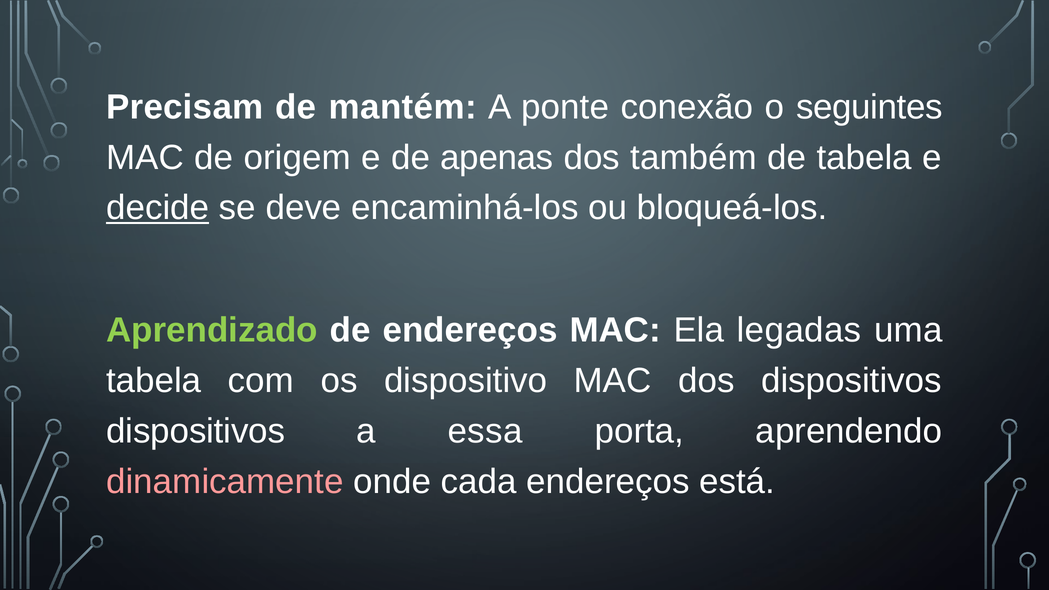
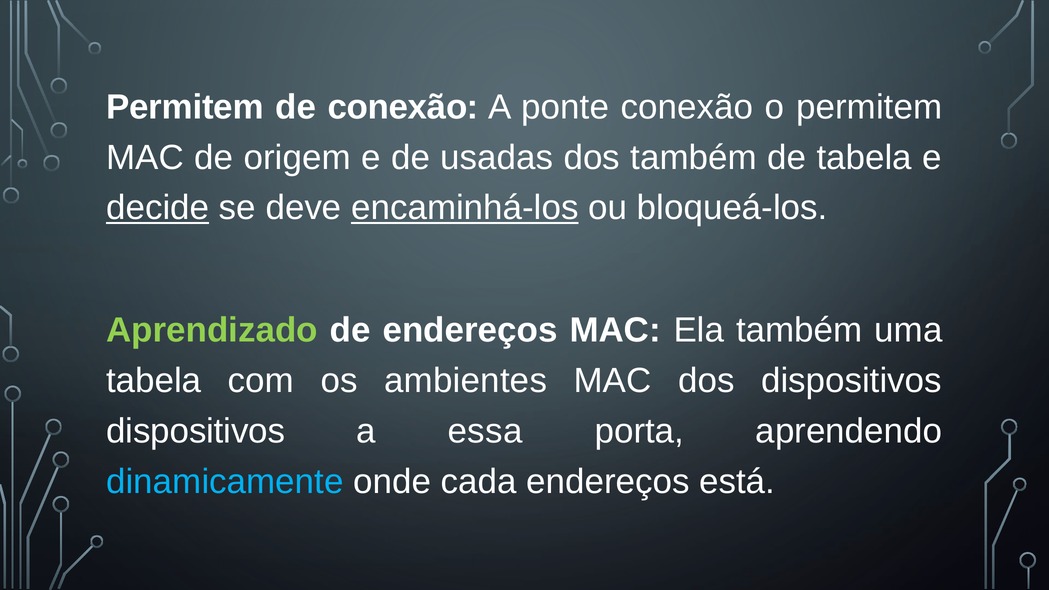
Precisam: Precisam -> Permitem (185, 107)
de mantém: mantém -> conexão (403, 107)
o seguintes: seguintes -> permitem (869, 107)
apenas: apenas -> usadas (497, 158)
encaminhá-los underline: none -> present (465, 208)
Ela legadas: legadas -> também (799, 330)
dispositivo: dispositivo -> ambientes (466, 381)
dinamicamente colour: pink -> light blue (225, 482)
